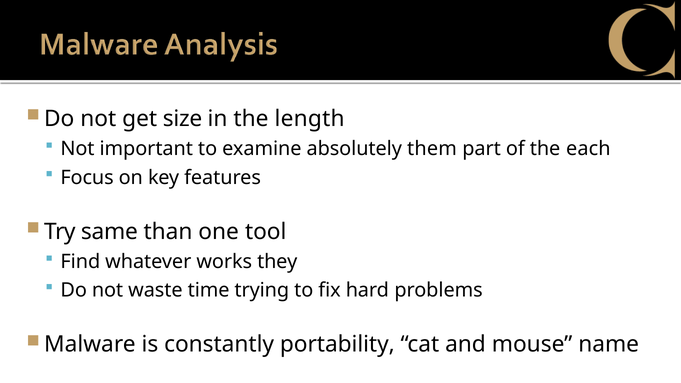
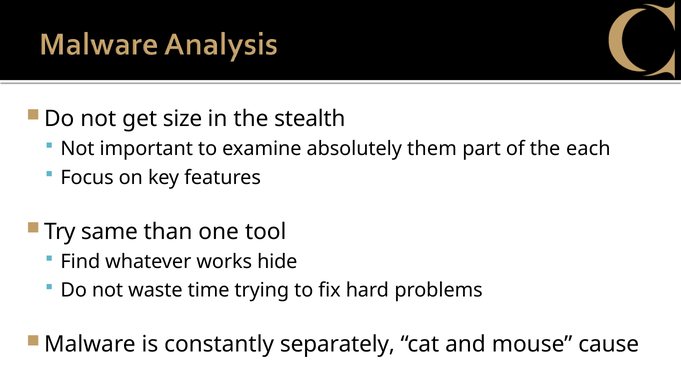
length: length -> stealth (310, 119)
they: they -> hide (277, 262)
portability: portability -> separately (337, 345)
name: name -> cause (609, 345)
